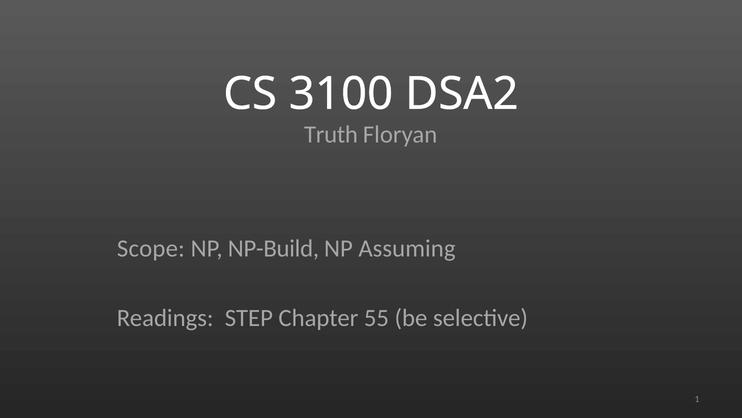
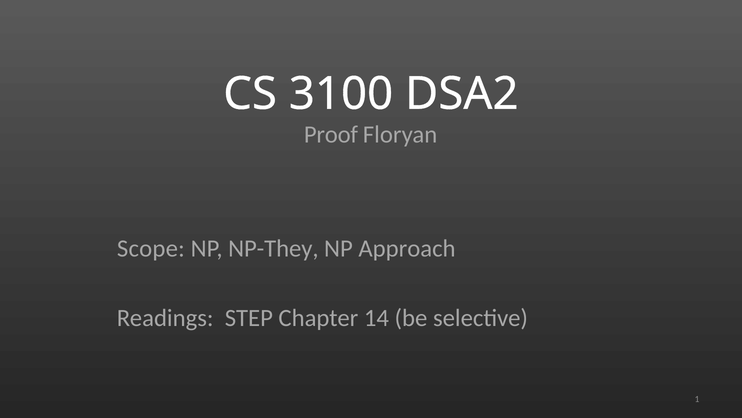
Truth: Truth -> Proof (331, 134)
NP-Build: NP-Build -> NP-They (273, 248)
Assuming: Assuming -> Approach (407, 248)
55: 55 -> 14 (376, 317)
